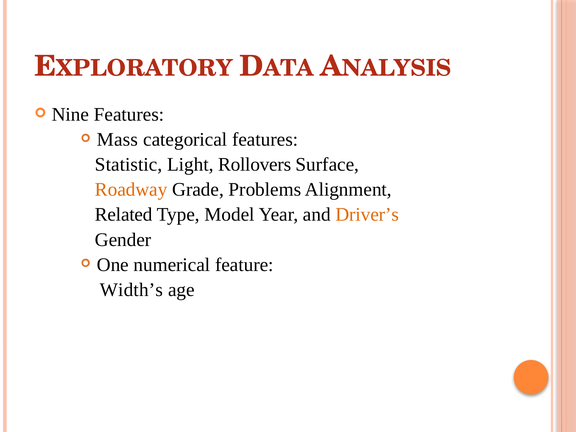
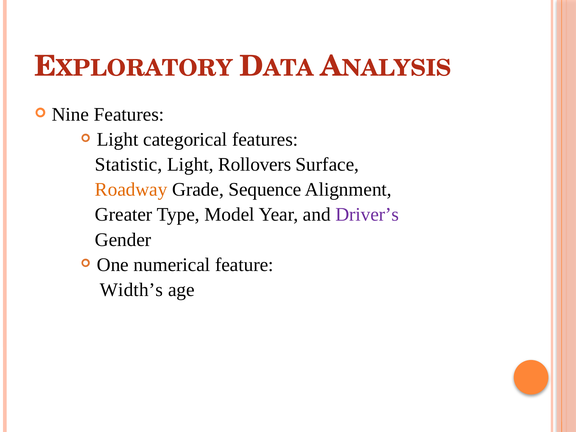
Mass: Mass -> Light (118, 139)
Problems: Problems -> Sequence (265, 190)
Related: Related -> Greater (124, 215)
Driver’s colour: orange -> purple (367, 215)
